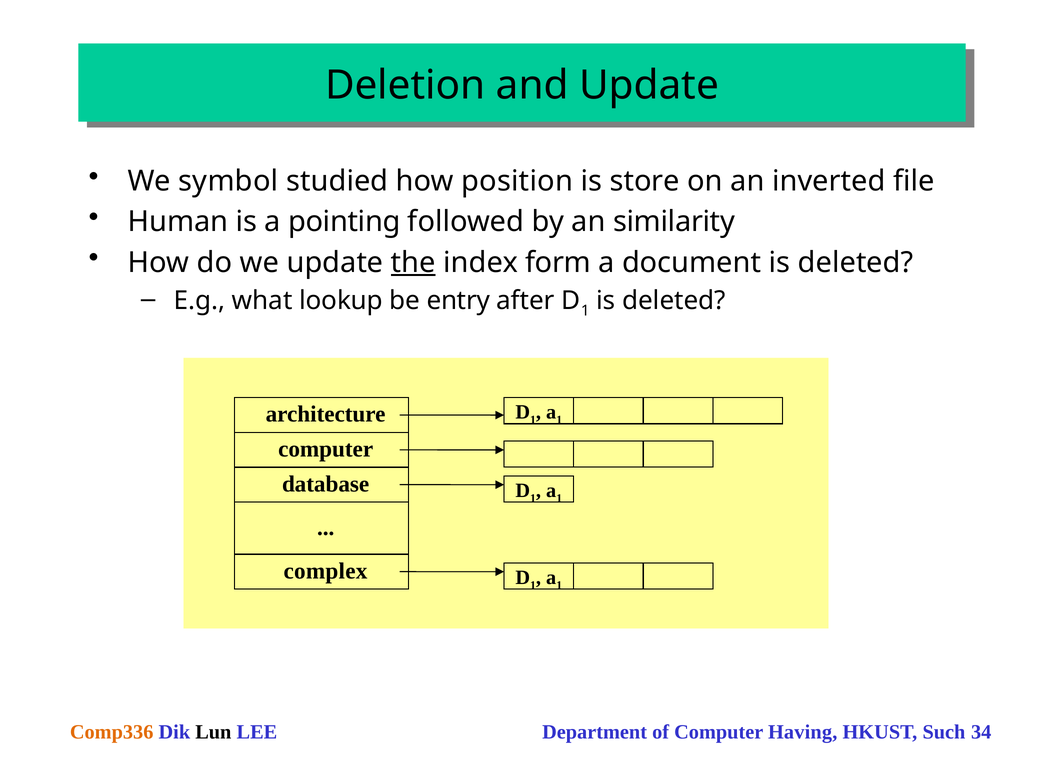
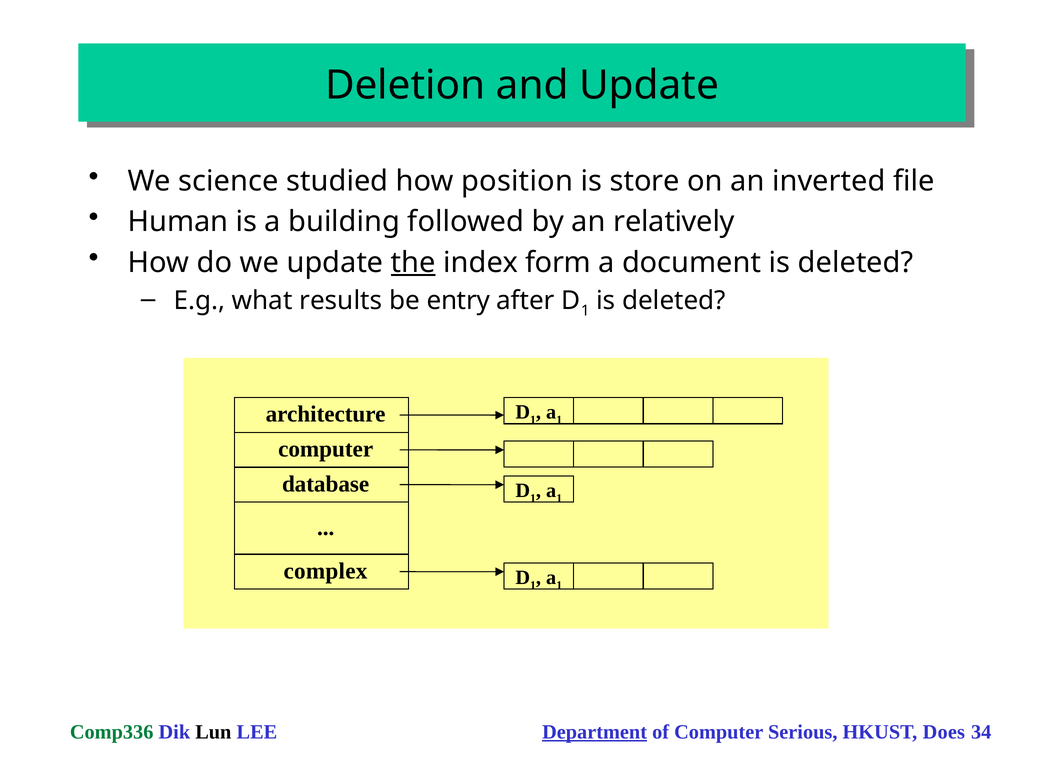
symbol: symbol -> science (228, 181)
pointing: pointing -> building (344, 222)
similarity: similarity -> relatively (674, 222)
lookup: lookup -> results (341, 301)
Comp336 colour: orange -> green (112, 732)
Department underline: none -> present (595, 732)
Having: Having -> Serious (803, 732)
Such: Such -> Does (944, 732)
